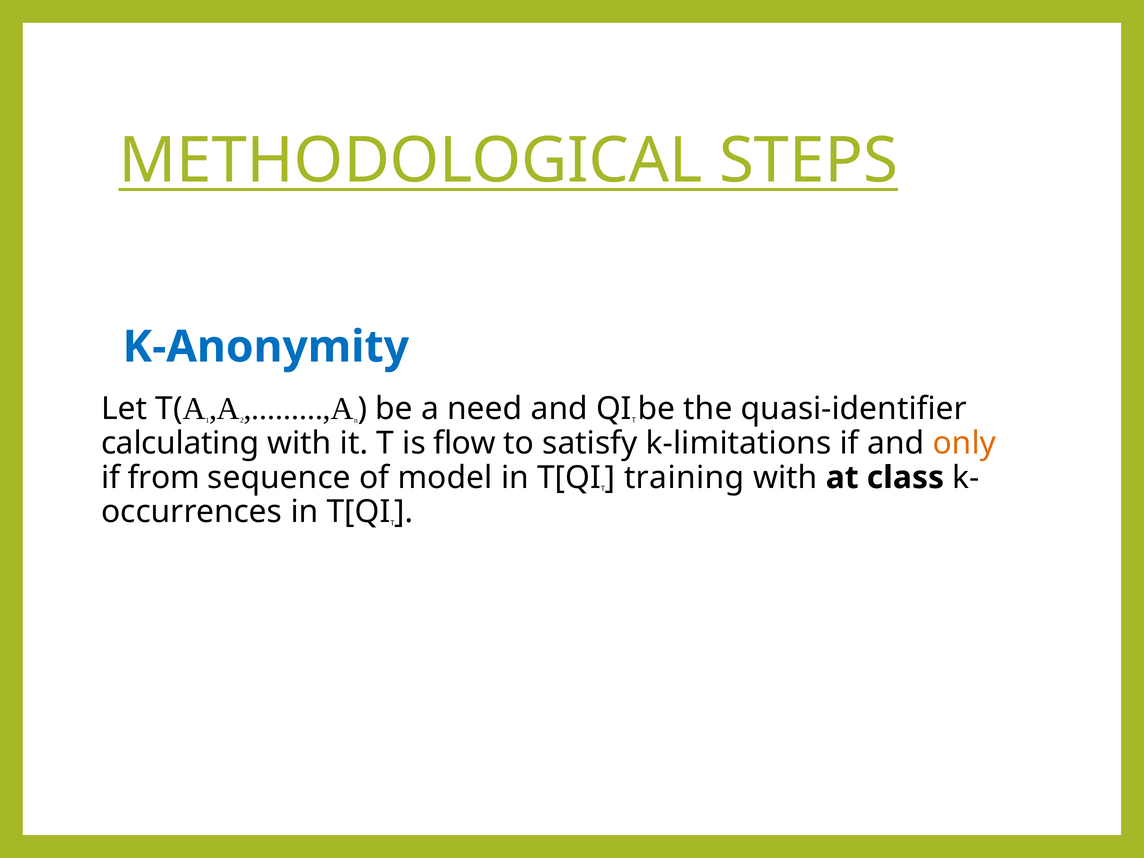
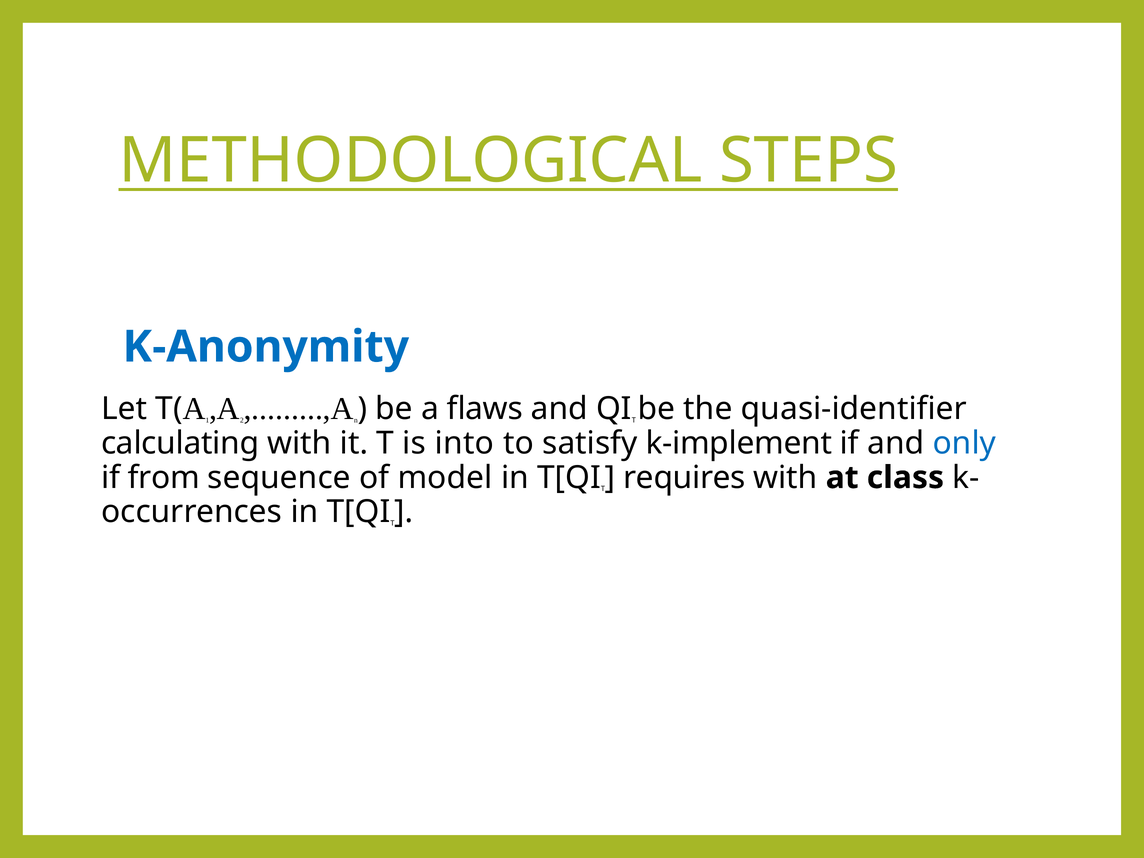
need: need -> flaws (485, 409)
flow: flow -> into (464, 443)
k-limitations: k-limitations -> k-implement (739, 443)
only colour: orange -> blue (964, 443)
training: training -> requires (684, 478)
